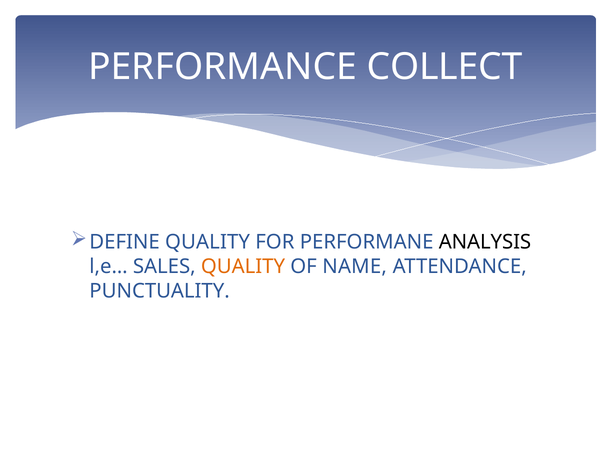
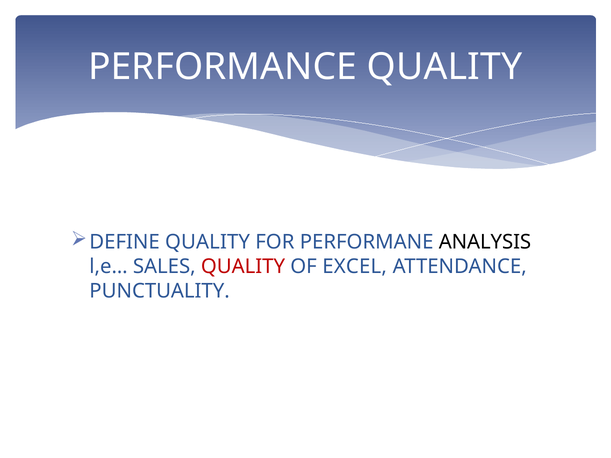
PERFORMANCE COLLECT: COLLECT -> QUALITY (444, 67)
QUALITY colour: orange -> red (243, 267)
NAME: NAME -> EXCEL (355, 267)
